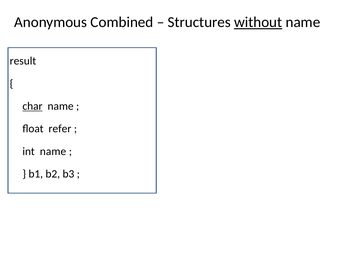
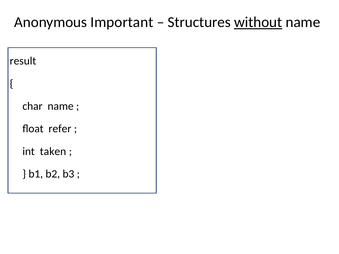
Combined: Combined -> Important (122, 22)
char underline: present -> none (32, 106)
int name: name -> taken (53, 151)
